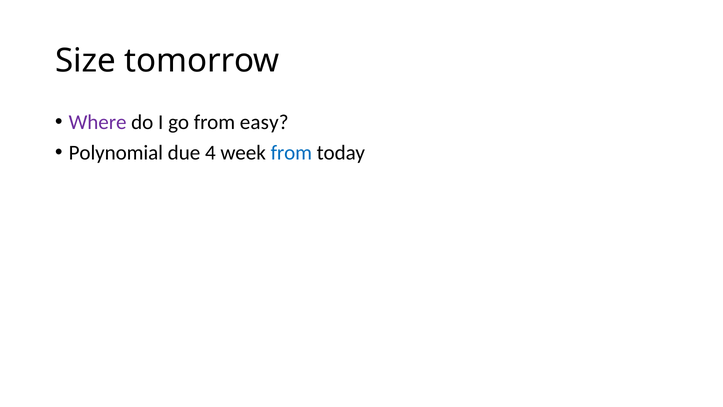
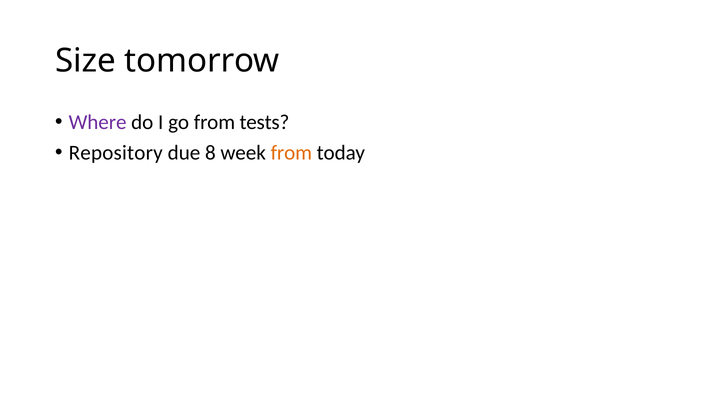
easy: easy -> tests (264, 122)
Polynomial: Polynomial -> Repository (116, 153)
4: 4 -> 8 (210, 153)
from colour: blue -> orange (291, 153)
